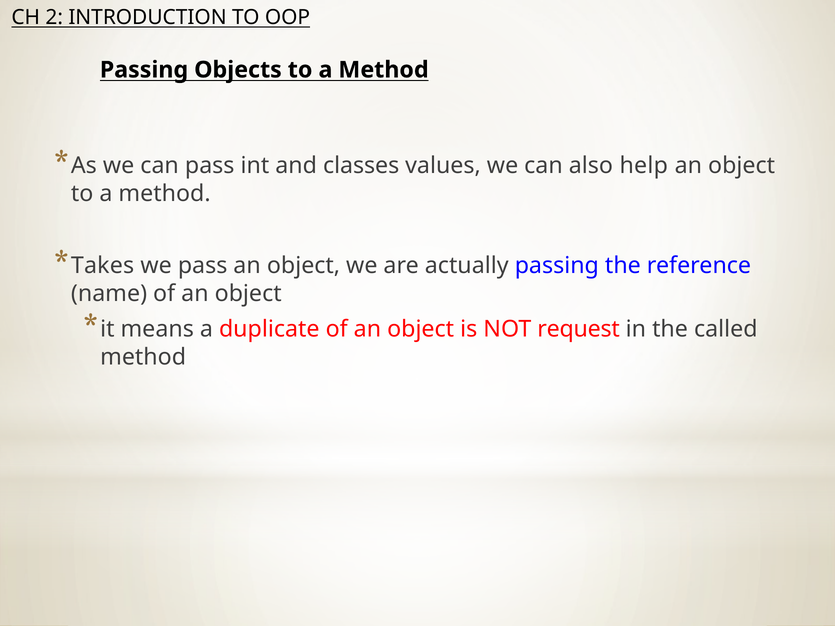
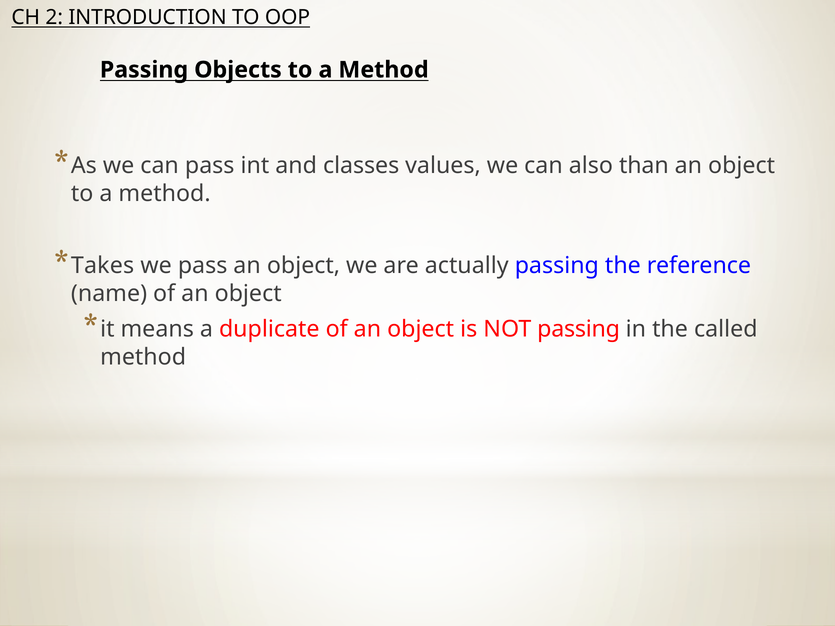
help: help -> than (644, 166)
NOT request: request -> passing (579, 329)
